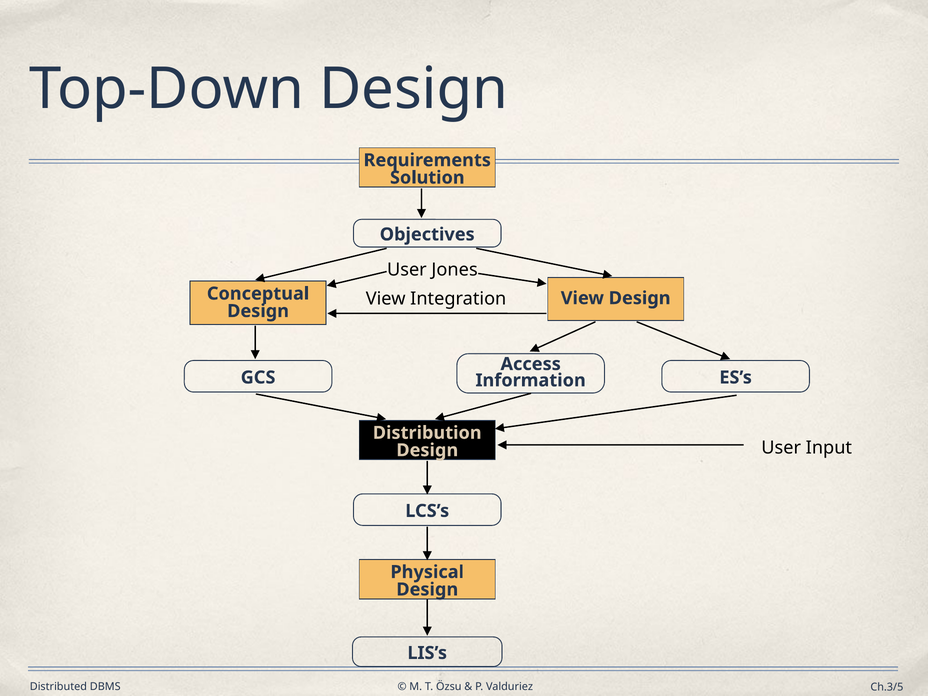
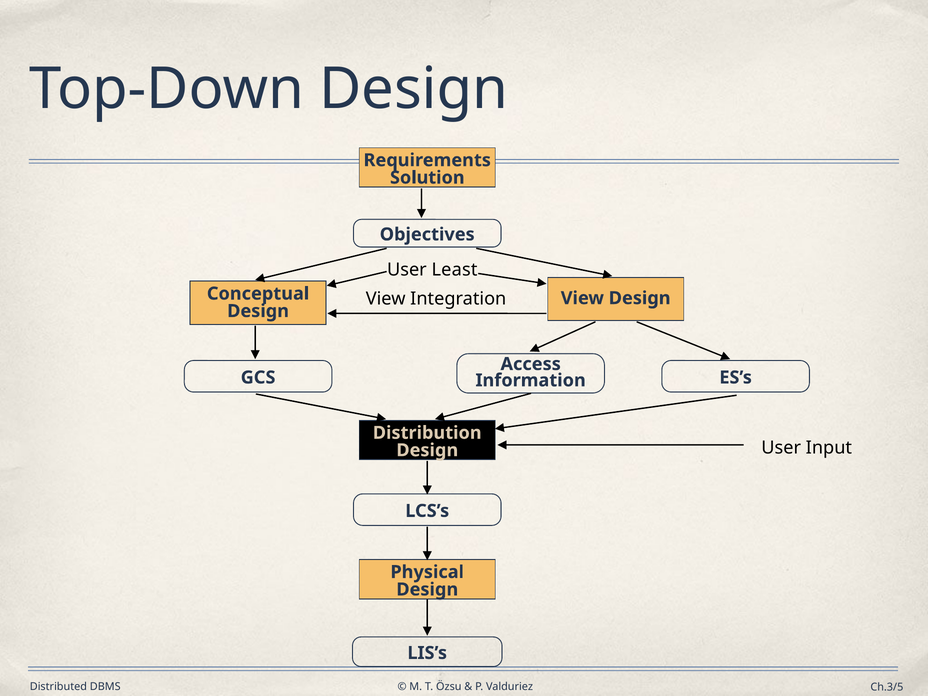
Jones: Jones -> Least (454, 270)
